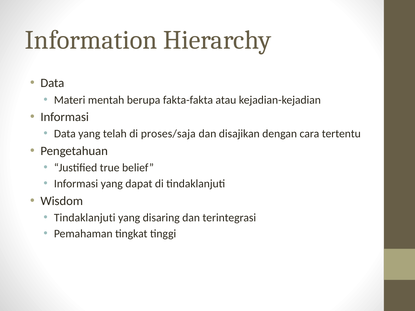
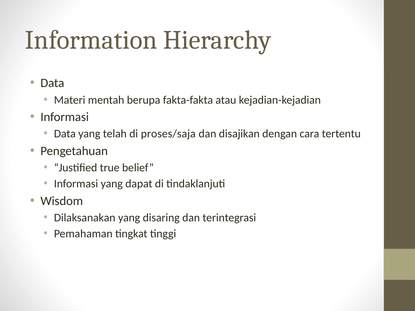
Tindaklanjuti: Tindaklanjuti -> Dilaksanakan (85, 218)
